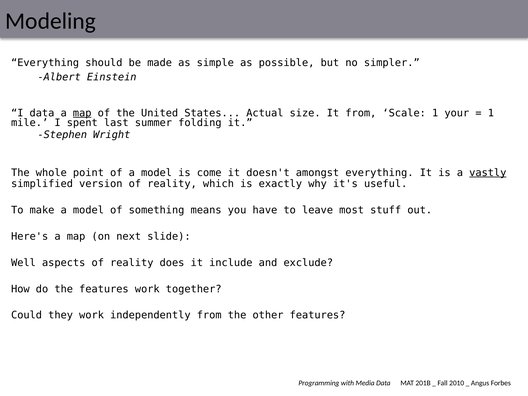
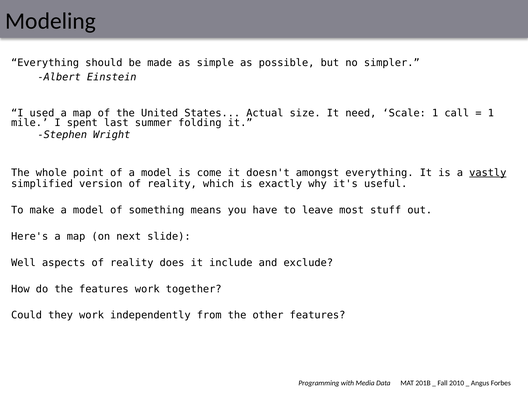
I data: data -> used (42, 113)
map underline: present -> none (82, 113)
It from: from -> need (361, 113)
your: your -> call (457, 113)
